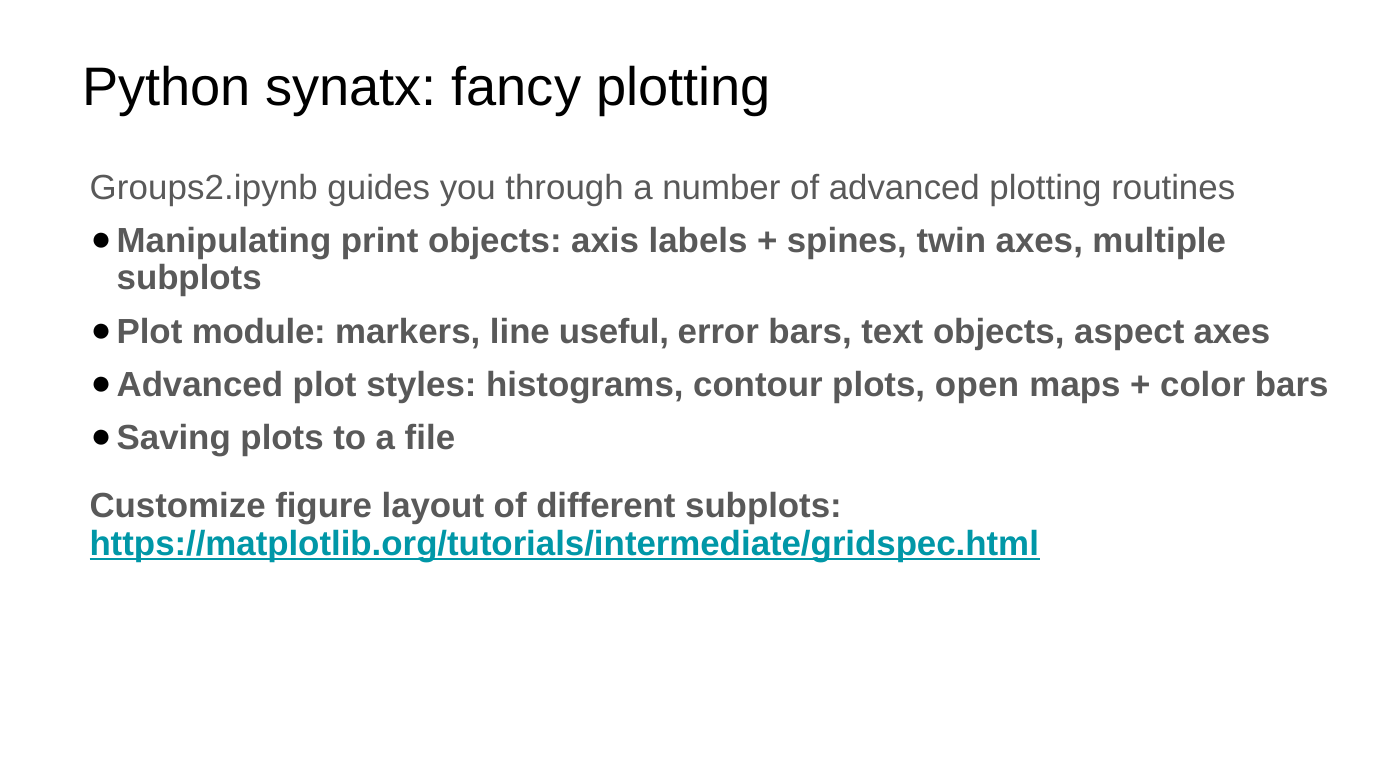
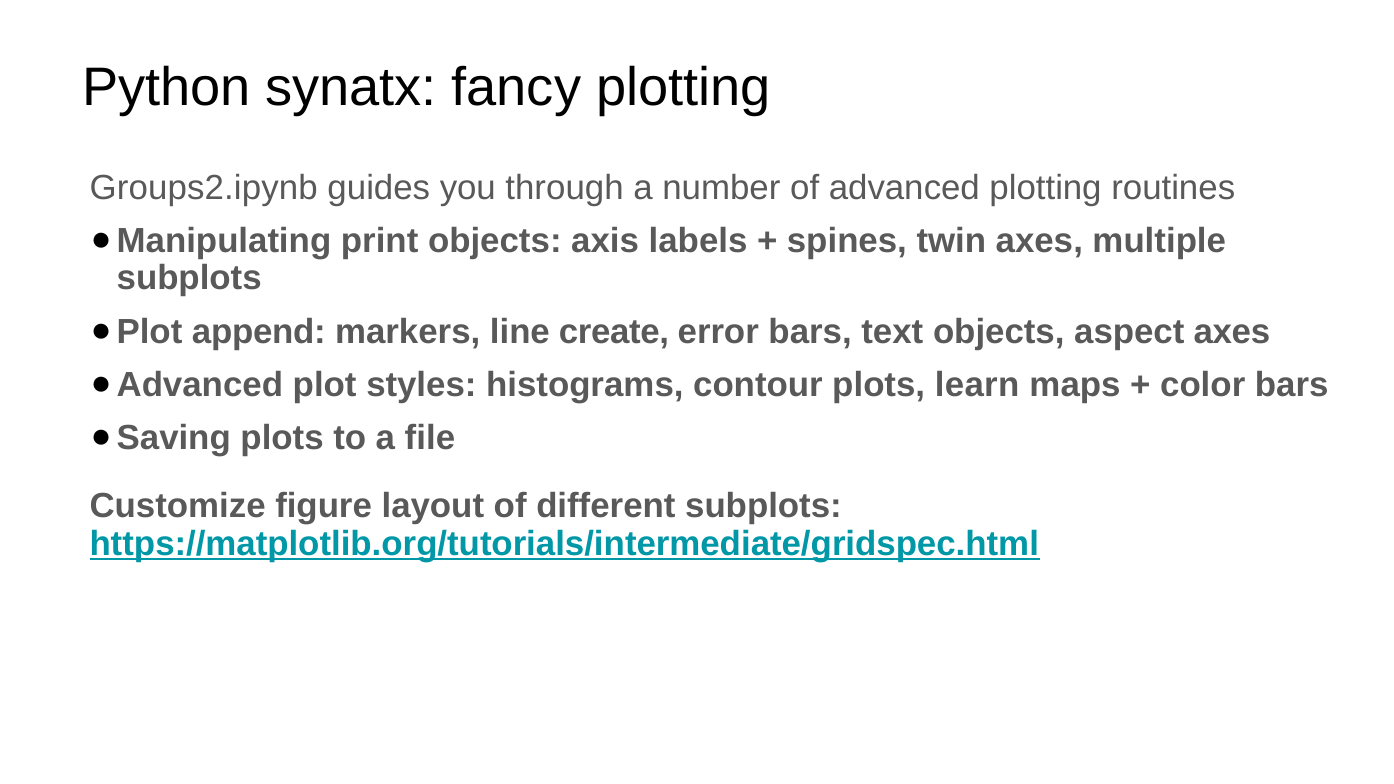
module: module -> append (259, 332)
useful: useful -> create (614, 332)
open: open -> learn (977, 385)
